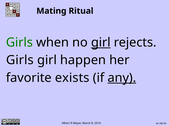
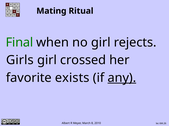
Girls: Girls -> Final (19, 43)
girl underline: present -> none (101, 43)
happen: happen -> crossed (83, 60)
